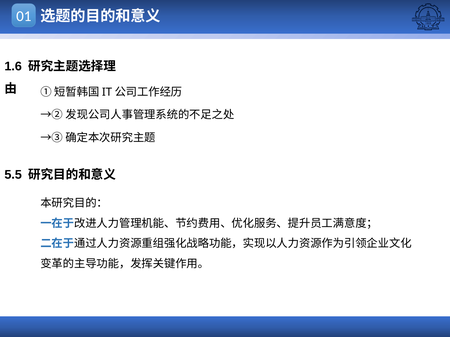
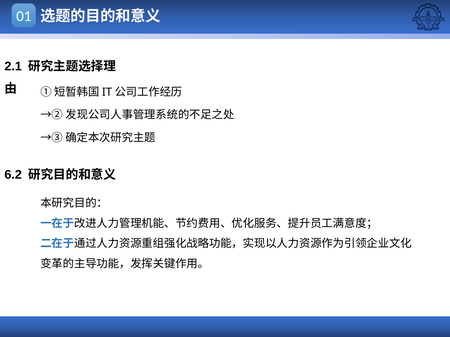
1.6: 1.6 -> 2.1 (13, 66)
5.5: 5.5 -> 6.2 (13, 175)
